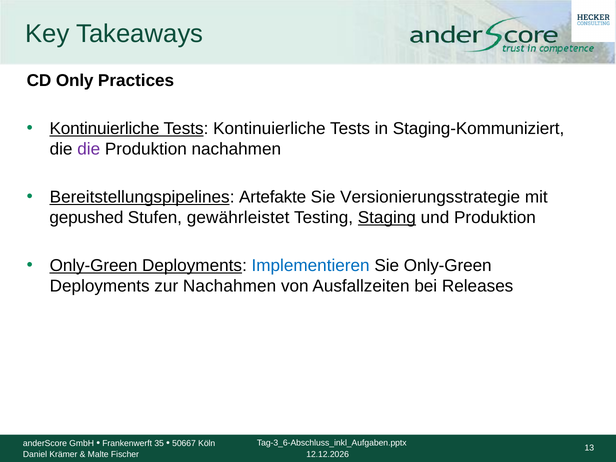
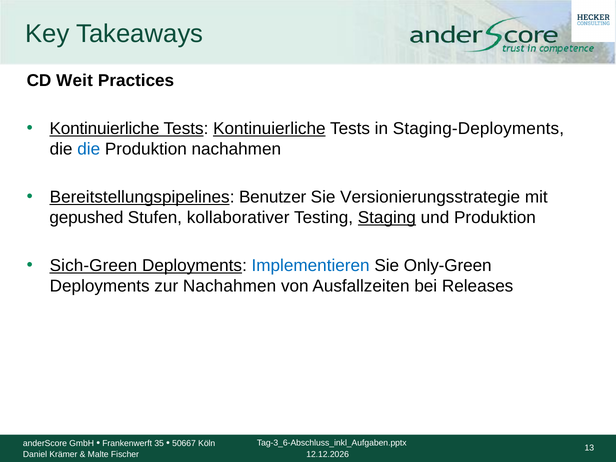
Only: Only -> Weit (75, 81)
Kontinuierliche underline: none -> present (269, 129)
Staging-Kommuniziert: Staging-Kommuniziert -> Staging-Deployments (478, 129)
die colour: purple -> blue (89, 149)
Artefakte: Artefakte -> Benutzer (273, 197)
gewährleistet: gewährleistet -> kollaborativer (238, 218)
Only-Green: Only-Green -> Sich-Green (93, 266)
